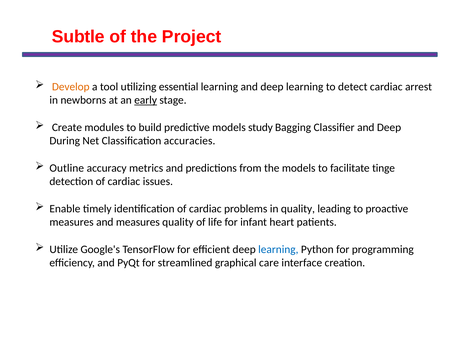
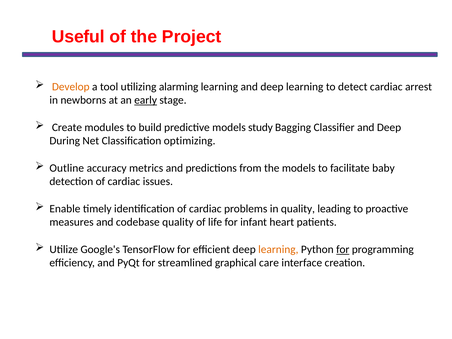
Subtle: Subtle -> Useful (78, 37)
essential: essential -> alarming (179, 87)
accuracies: accuracies -> optimizing (190, 141)
tinge: tinge -> baby (383, 168)
and measures: measures -> codebase (138, 222)
learning colour: blue -> orange (278, 249)
for underline: none -> present (343, 249)
